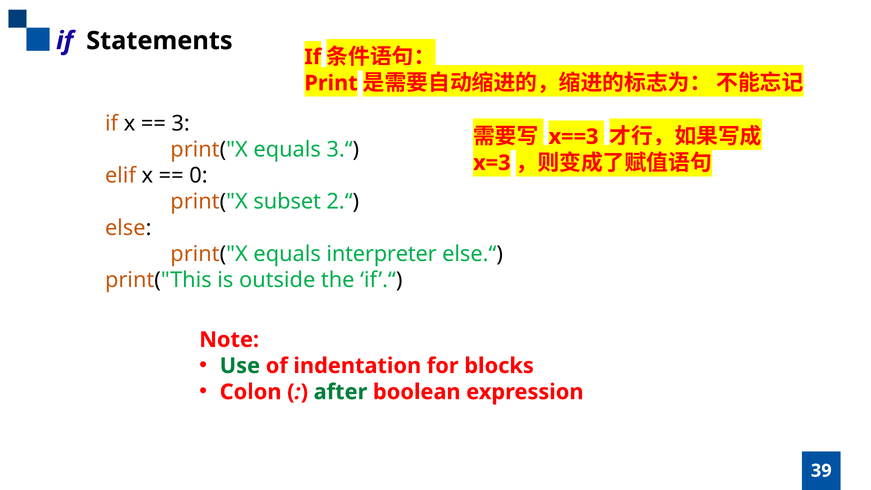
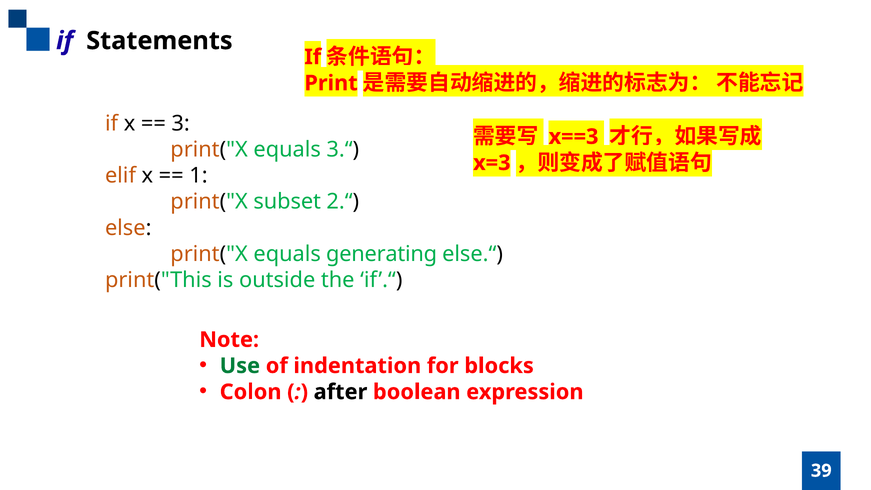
0: 0 -> 1 (198, 176)
interpreter: interpreter -> generating (382, 254)
after colour: green -> black (340, 392)
